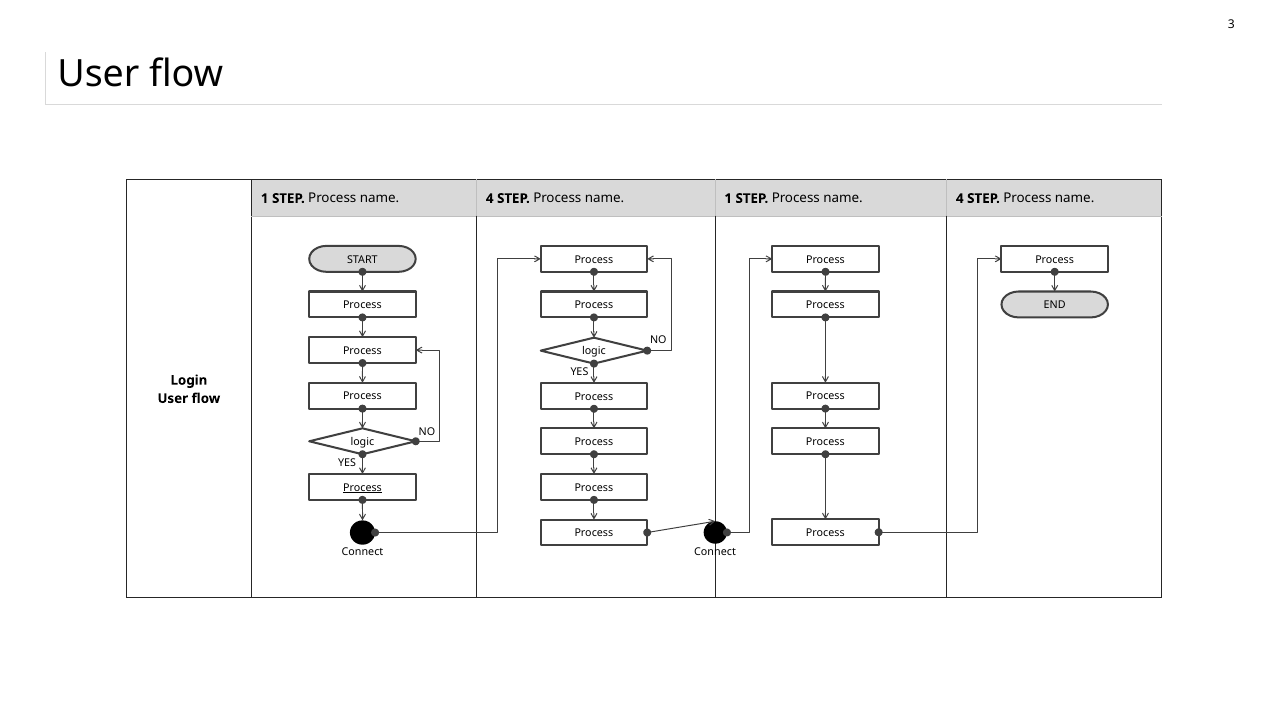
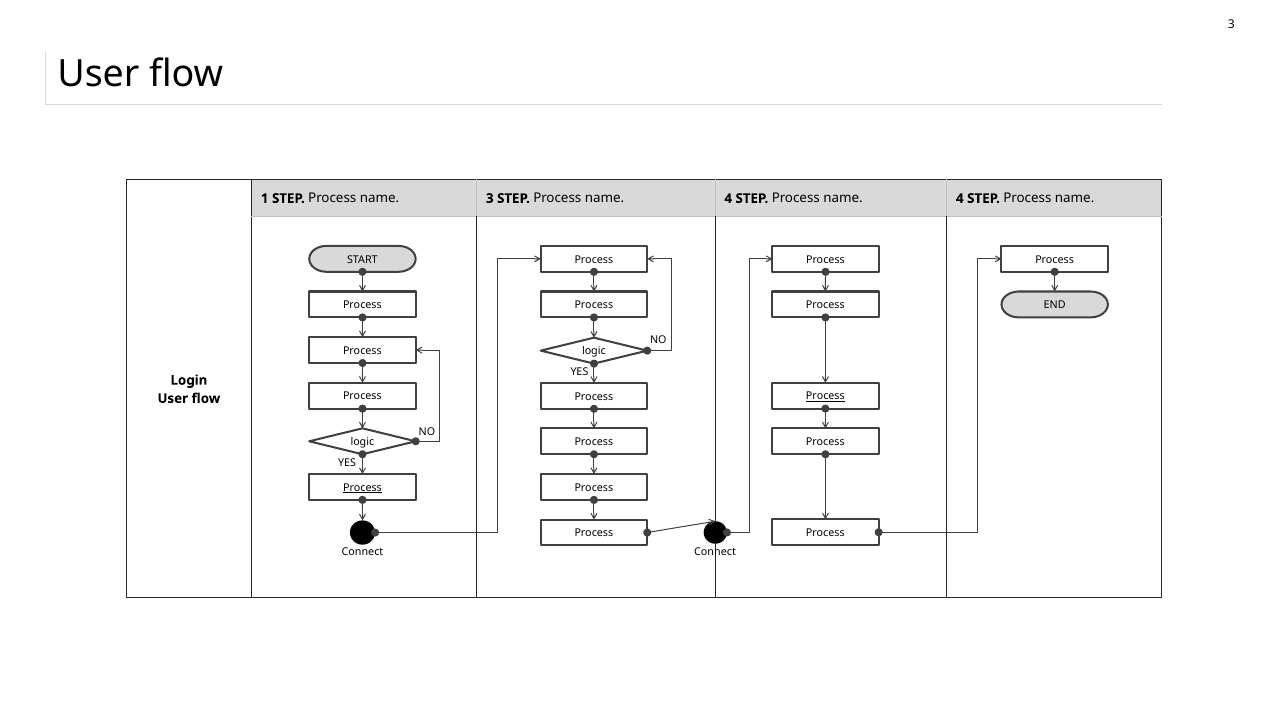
4: 4 -> 3 (490, 199)
1: 1 -> 4 (728, 199)
Process underline: none -> present (825, 397)
